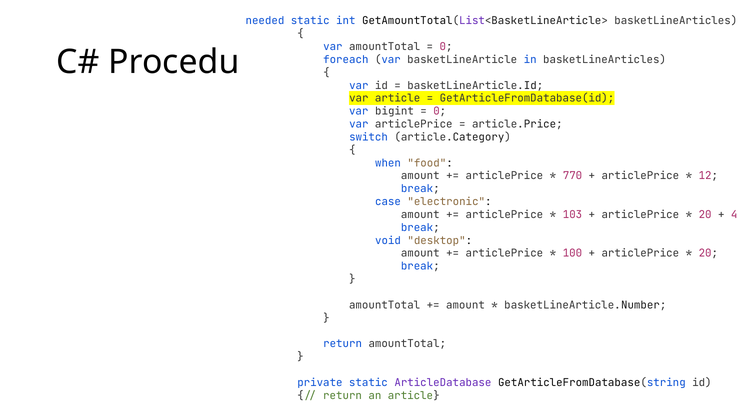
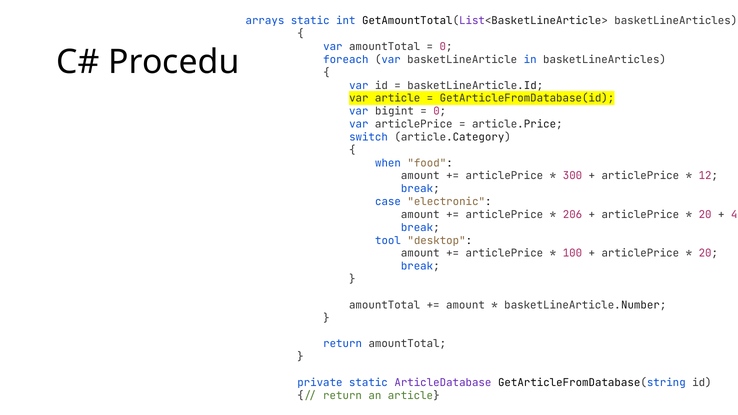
needed: needed -> arrays (265, 21)
770: 770 -> 300 (572, 176)
103: 103 -> 206 (572, 215)
void: void -> tool (388, 241)
